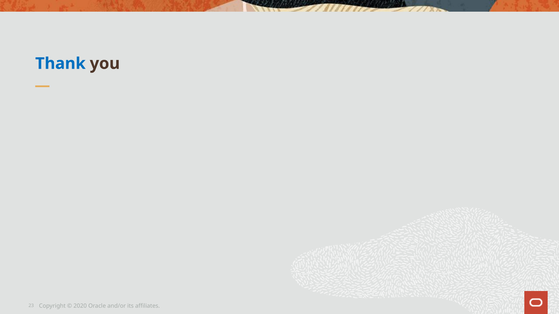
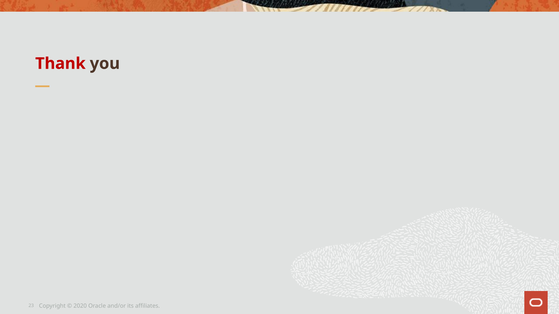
Thank colour: blue -> red (60, 64)
